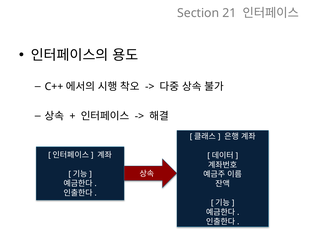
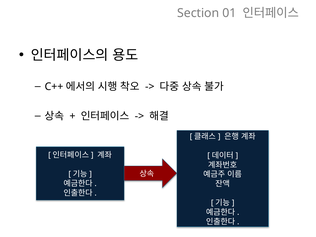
21: 21 -> 01 (229, 13)
